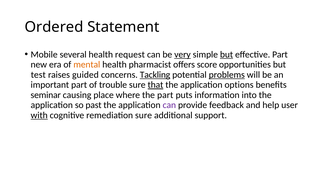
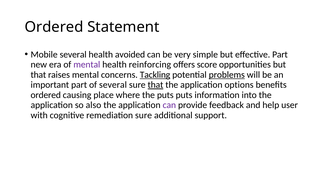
request: request -> avoided (130, 55)
very underline: present -> none (182, 55)
but underline: present -> none (227, 55)
mental colour: orange -> purple (87, 65)
pharmacist: pharmacist -> reinforcing (150, 65)
test: test -> that (38, 75)
raises guided: guided -> mental (85, 75)
of trouble: trouble -> several (113, 85)
seminar: seminar -> ordered (46, 95)
the part: part -> puts (165, 95)
past: past -> also (93, 105)
with underline: present -> none (39, 116)
